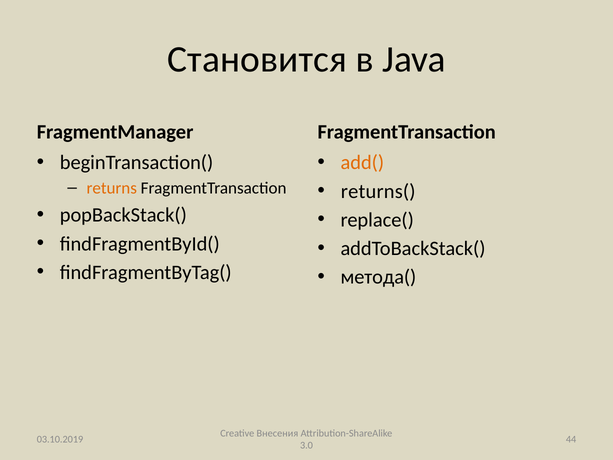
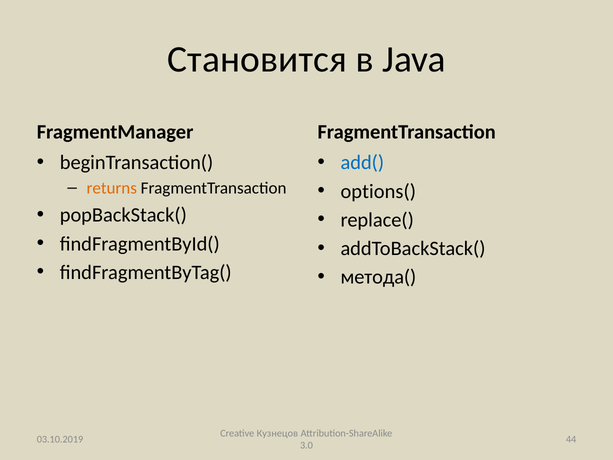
add( colour: orange -> blue (362, 163)
returns(: returns( -> options( (378, 191)
Внесения: Внесения -> Кузнецов (277, 433)
